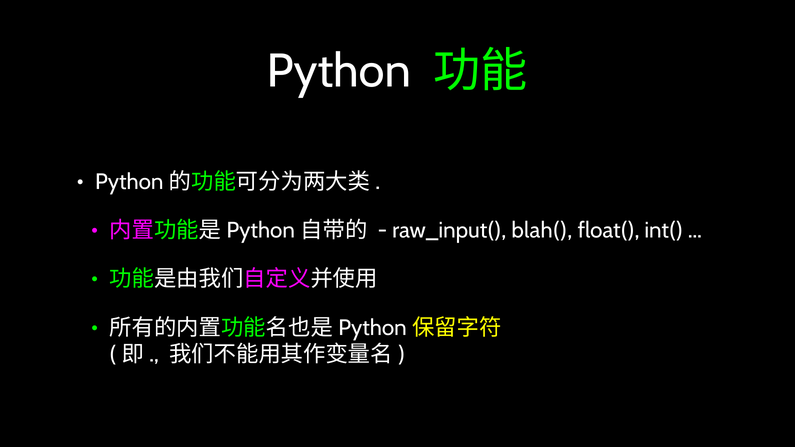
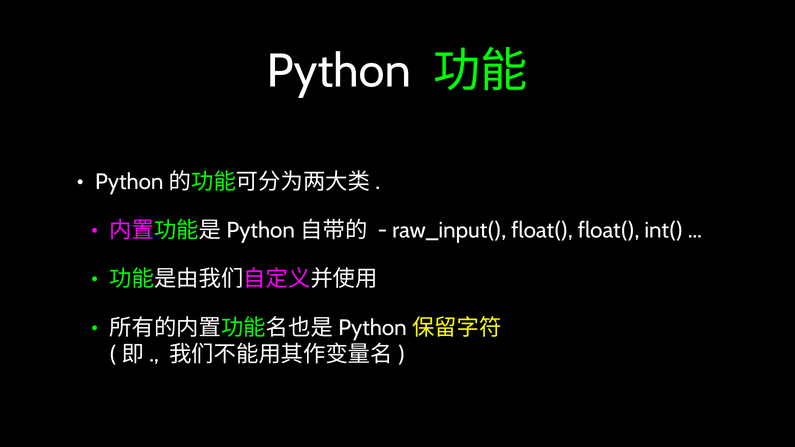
raw_input( blah(: blah( -> float( (542, 231)
